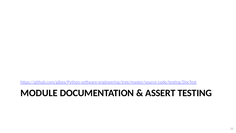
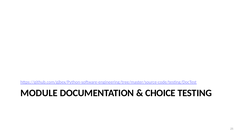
ASSERT: ASSERT -> CHOICE (160, 93)
